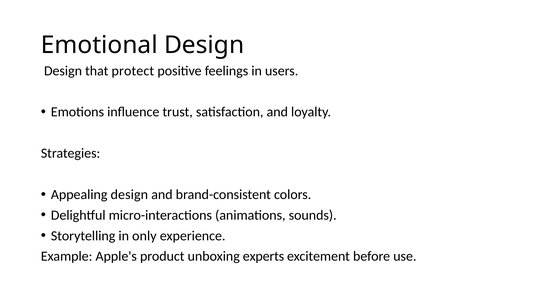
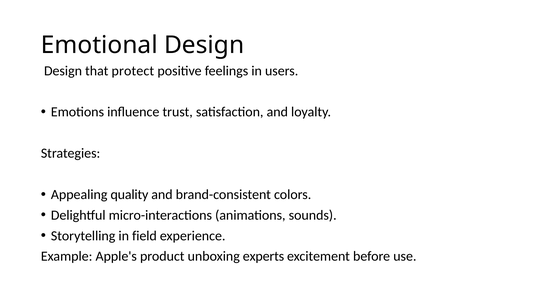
Appealing design: design -> quality (129, 195)
only: only -> field (144, 236)
